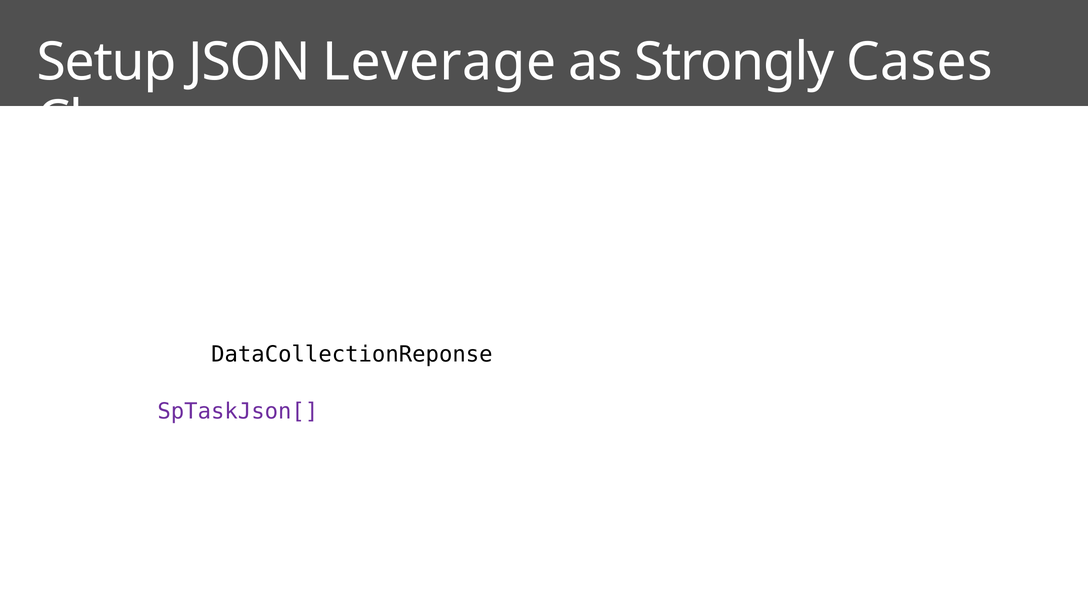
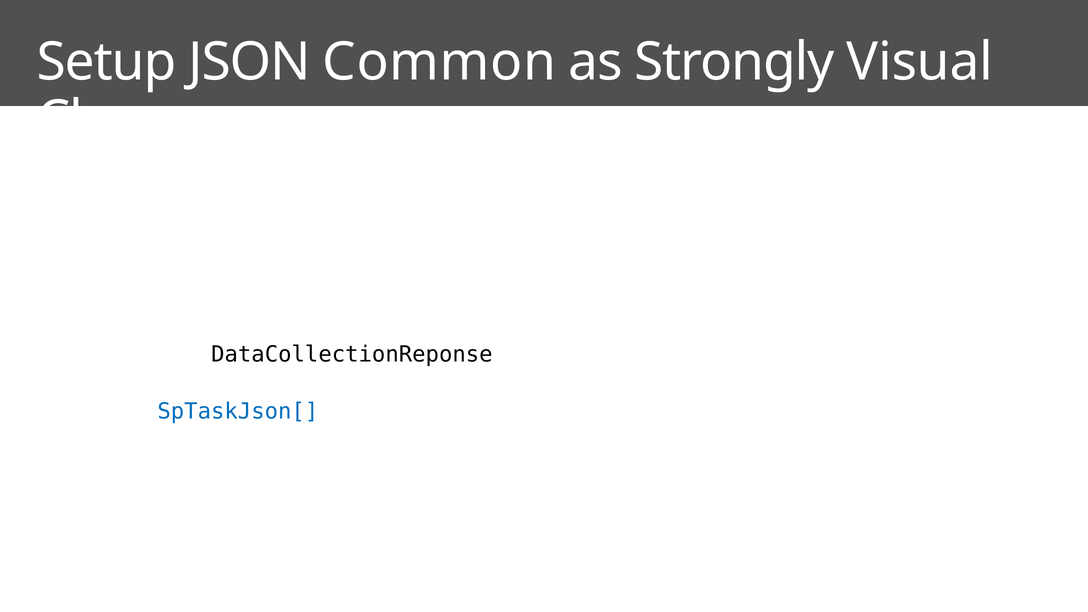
Leverage: Leverage -> Common (439, 62)
Cases: Cases -> Visual (920, 62)
SpTaskJson[ colour: purple -> blue (238, 411)
